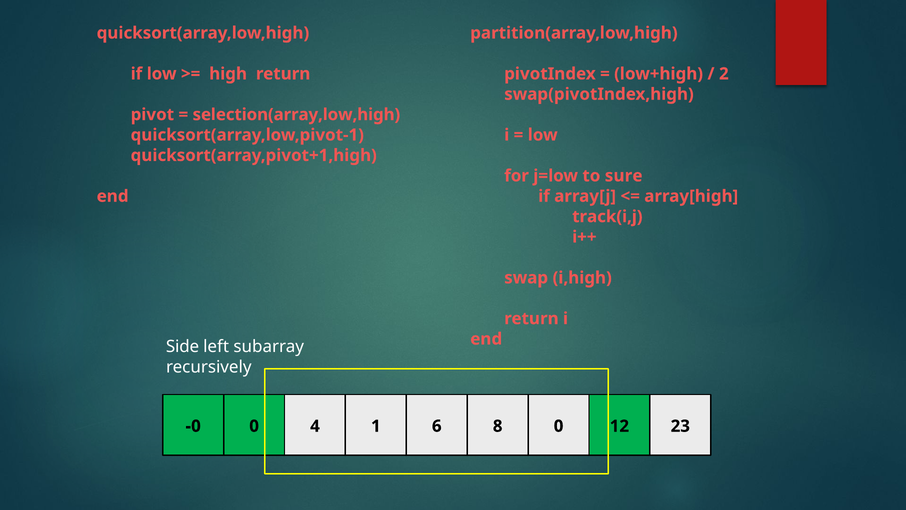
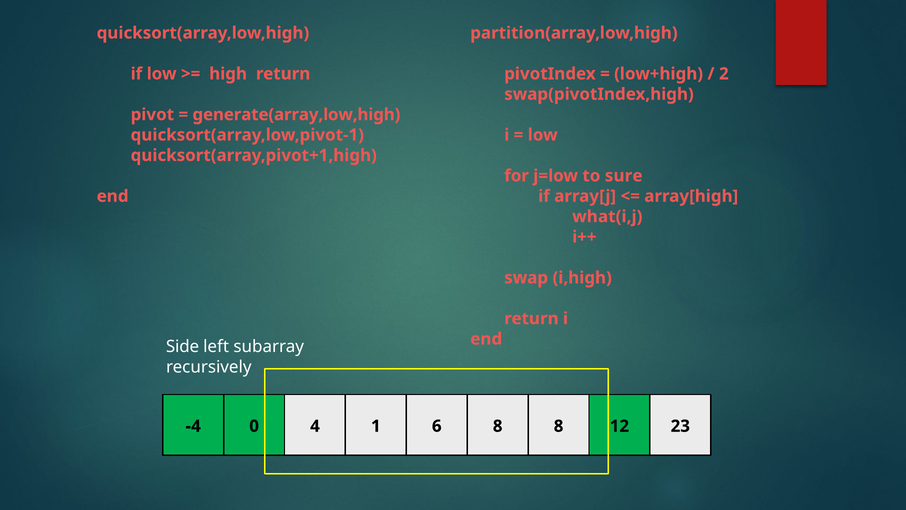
selection(array,low,high: selection(array,low,high -> generate(array,low,high (296, 115)
track(i,j: track(i,j -> what(i,j (607, 216)
-0: -0 -> -4 (193, 426)
8 0: 0 -> 8 (559, 426)
